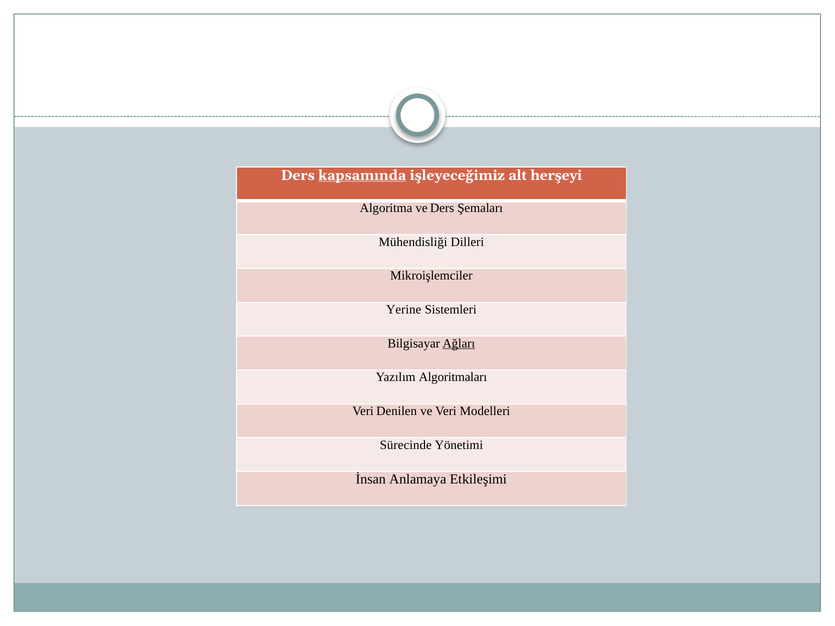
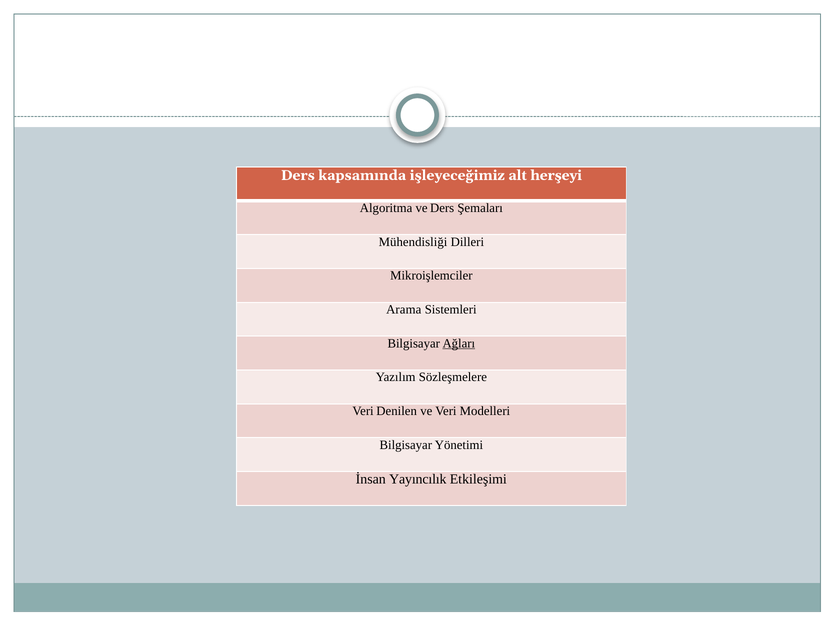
kapsamında underline: present -> none (362, 175)
Yerine: Yerine -> Arama (404, 310)
Algoritmaları: Algoritmaları -> Sözleşmelere (453, 377)
Sürecinde: Sürecinde -> Bilgisayar (406, 445)
Anlamaya: Anlamaya -> Yayıncılık (418, 480)
